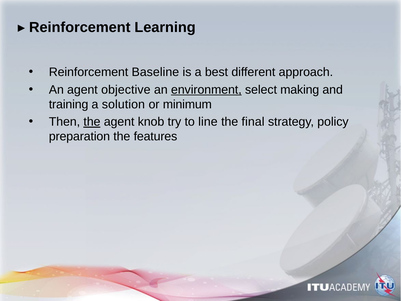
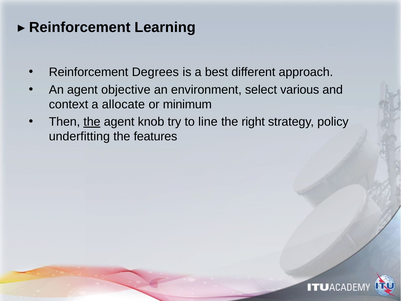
Baseline: Baseline -> Degrees (155, 72)
environment underline: present -> none (206, 90)
making: making -> various (300, 90)
training: training -> context (69, 104)
solution: solution -> allocate (123, 104)
final: final -> right (253, 122)
preparation: preparation -> underfitting (79, 136)
